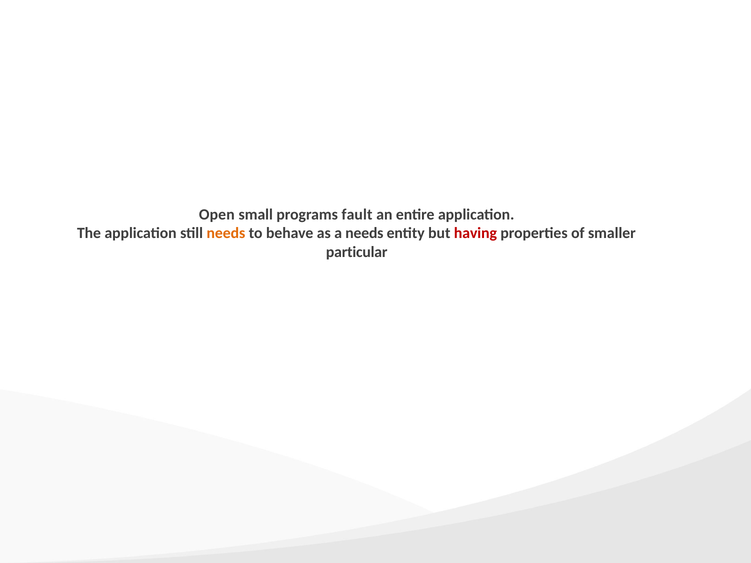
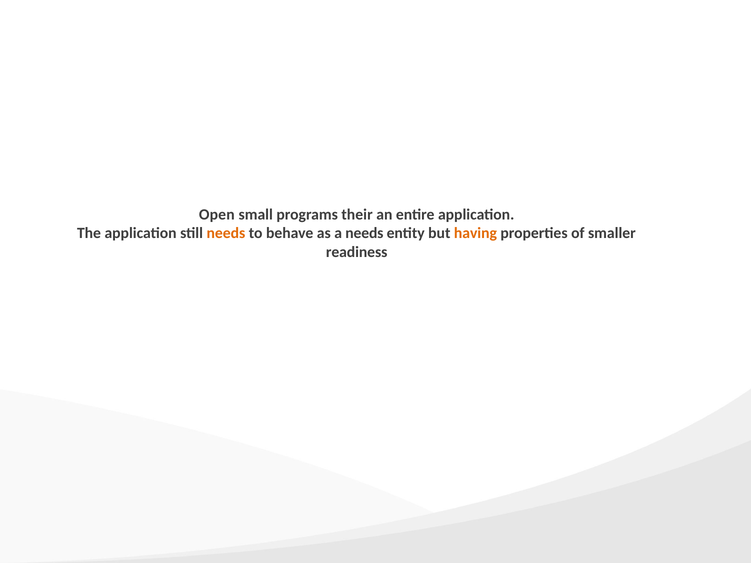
fault: fault -> their (357, 214)
having colour: red -> orange (475, 233)
particular: particular -> readiness (357, 252)
